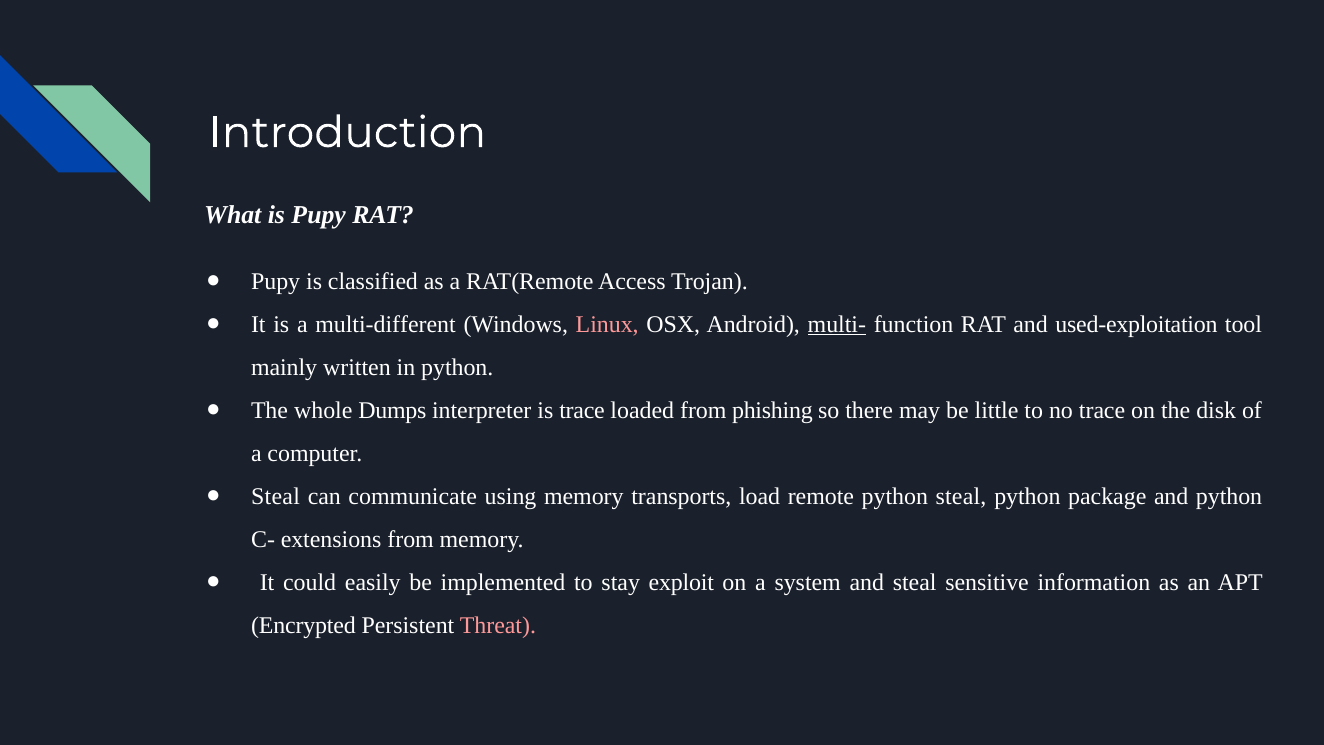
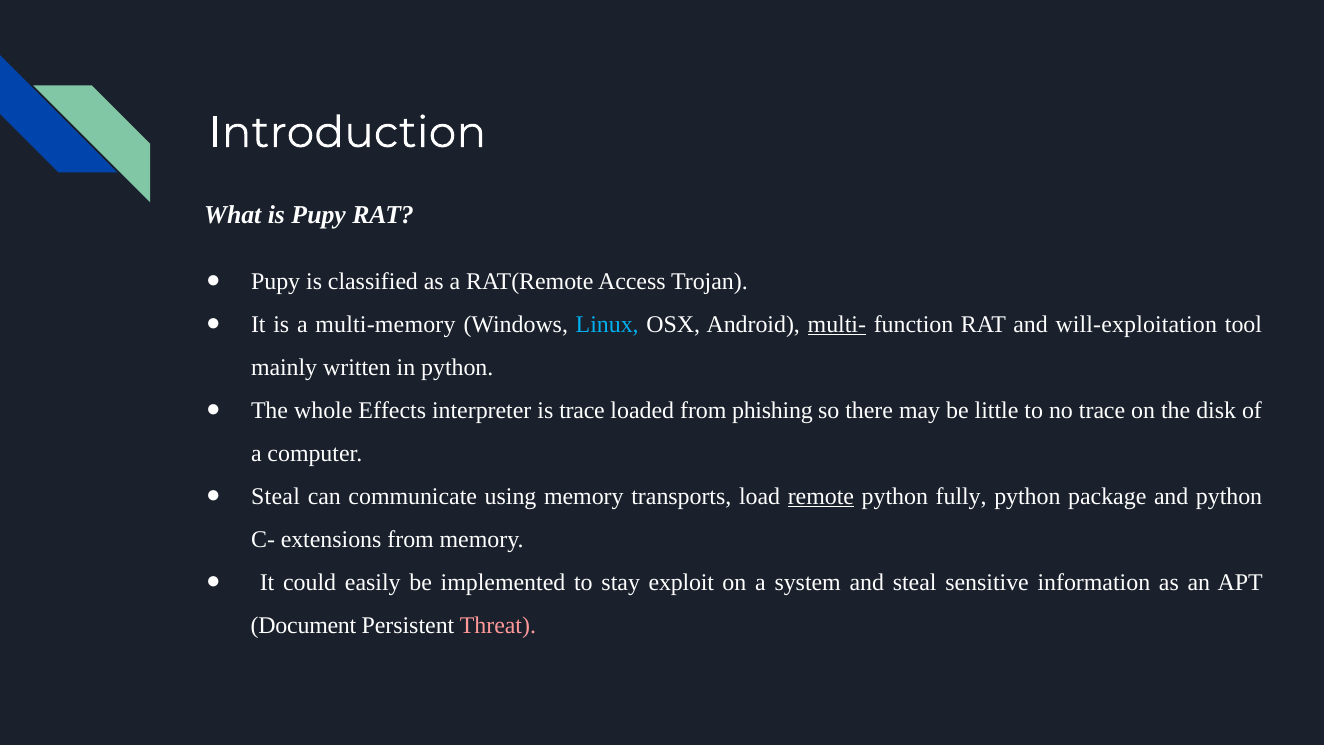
multi-different: multi-different -> multi-memory (385, 324)
Linux colour: pink -> light blue (607, 324)
used-exploitation: used-exploitation -> will-exploitation (1136, 324)
Dumps: Dumps -> Effects (392, 410)
remote underline: none -> present (821, 496)
python steal: steal -> fully (961, 496)
Encrypted: Encrypted -> Document (304, 625)
